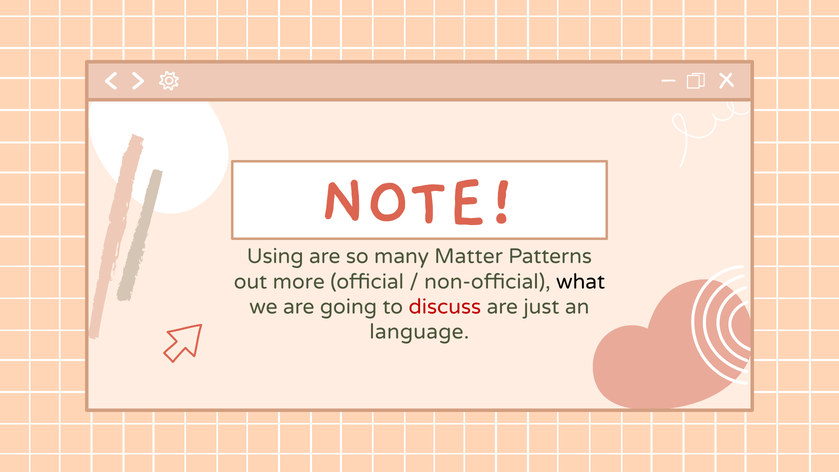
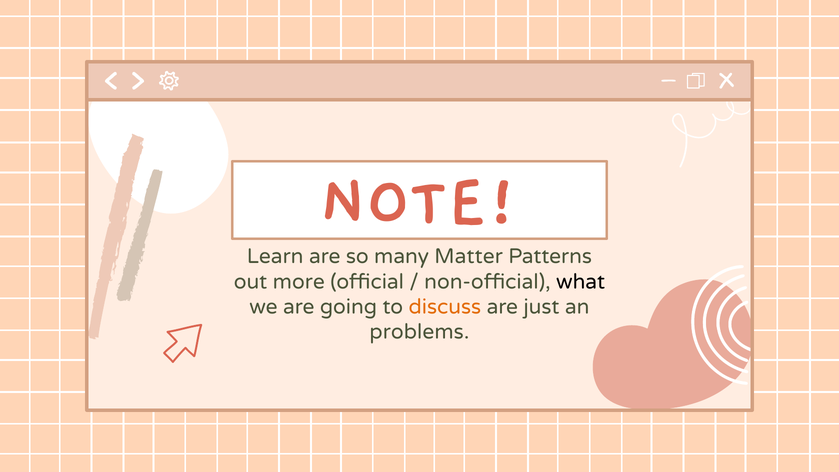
Using: Using -> Learn (275, 256)
discuss colour: red -> orange (445, 307)
language: language -> problems (419, 332)
